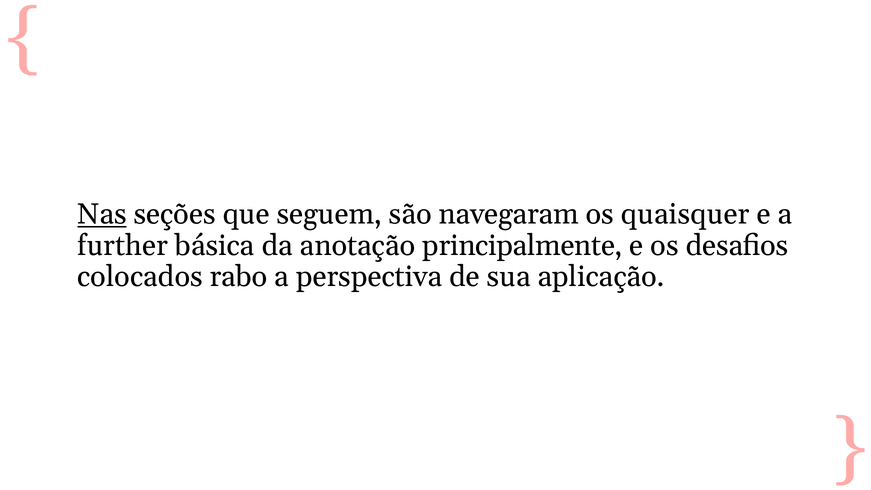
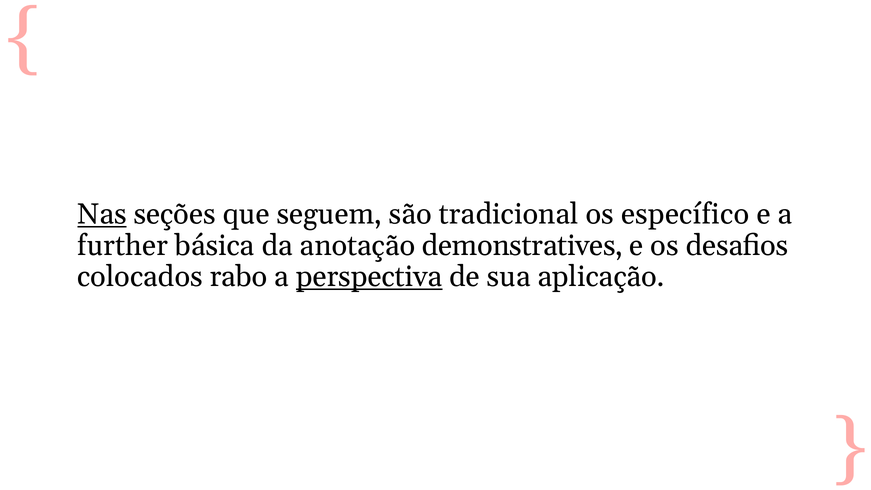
navegaram: navegaram -> tradicional (509, 214)
quaisquer: quaisquer -> específico (685, 214)
principalmente: principalmente -> demonstratives (523, 246)
perspectiva underline: none -> present (369, 277)
